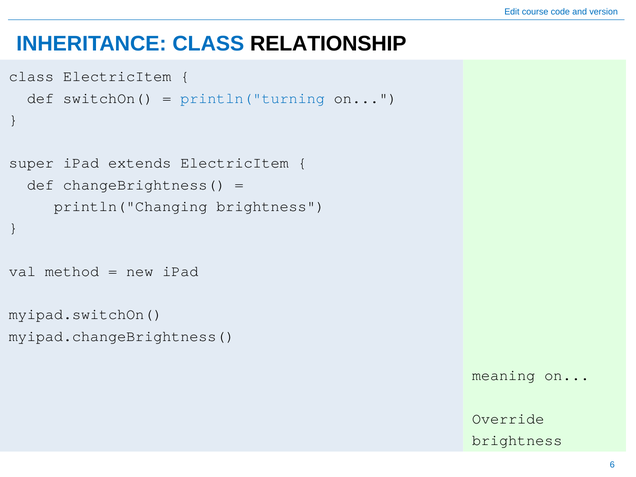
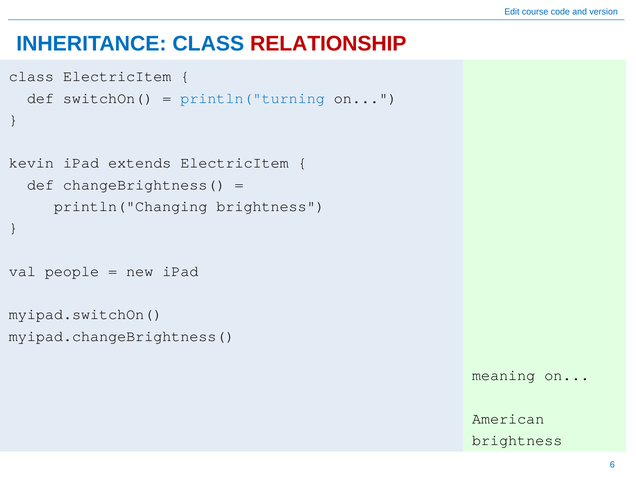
RELATIONSHIP colour: black -> red (328, 44)
super: super -> kevin (31, 163)
method: method -> people (72, 271)
Override: Override -> American (508, 419)
